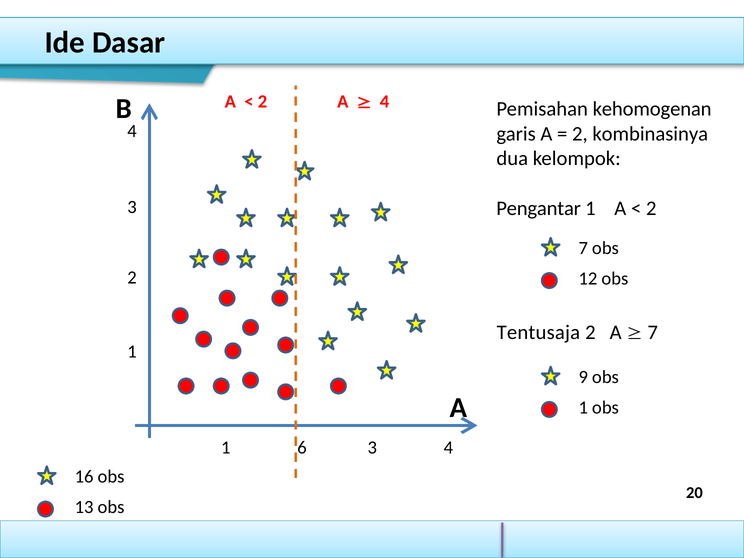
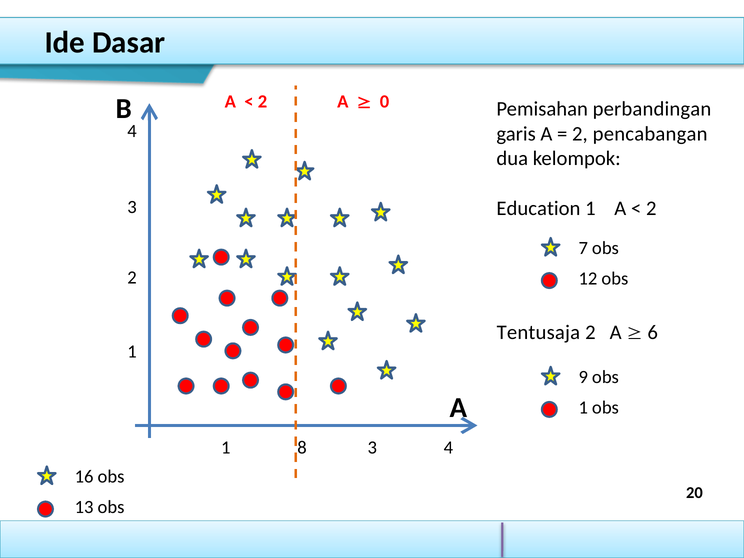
4: 4 -> 0 (385, 102)
kehomogenan: kehomogenan -> perbandingan (652, 109)
kombinasinya: kombinasinya -> pencabangan (650, 134)
Pengantar: Pengantar -> Education (538, 208)
7: 7 -> 6 (653, 332)
6: 6 -> 8 (302, 447)
